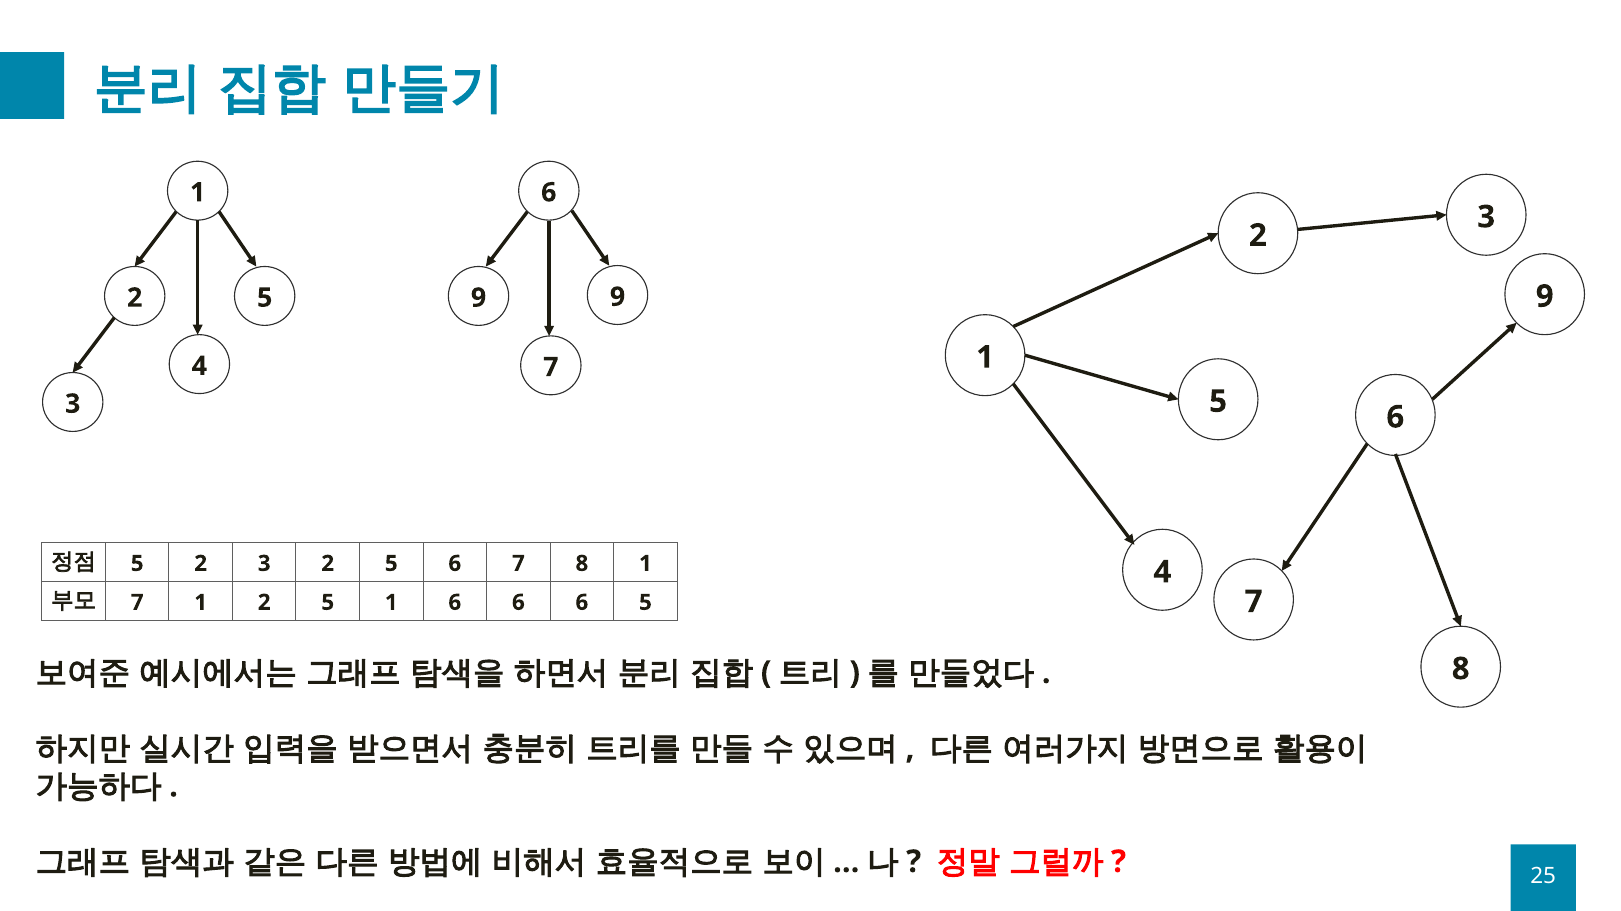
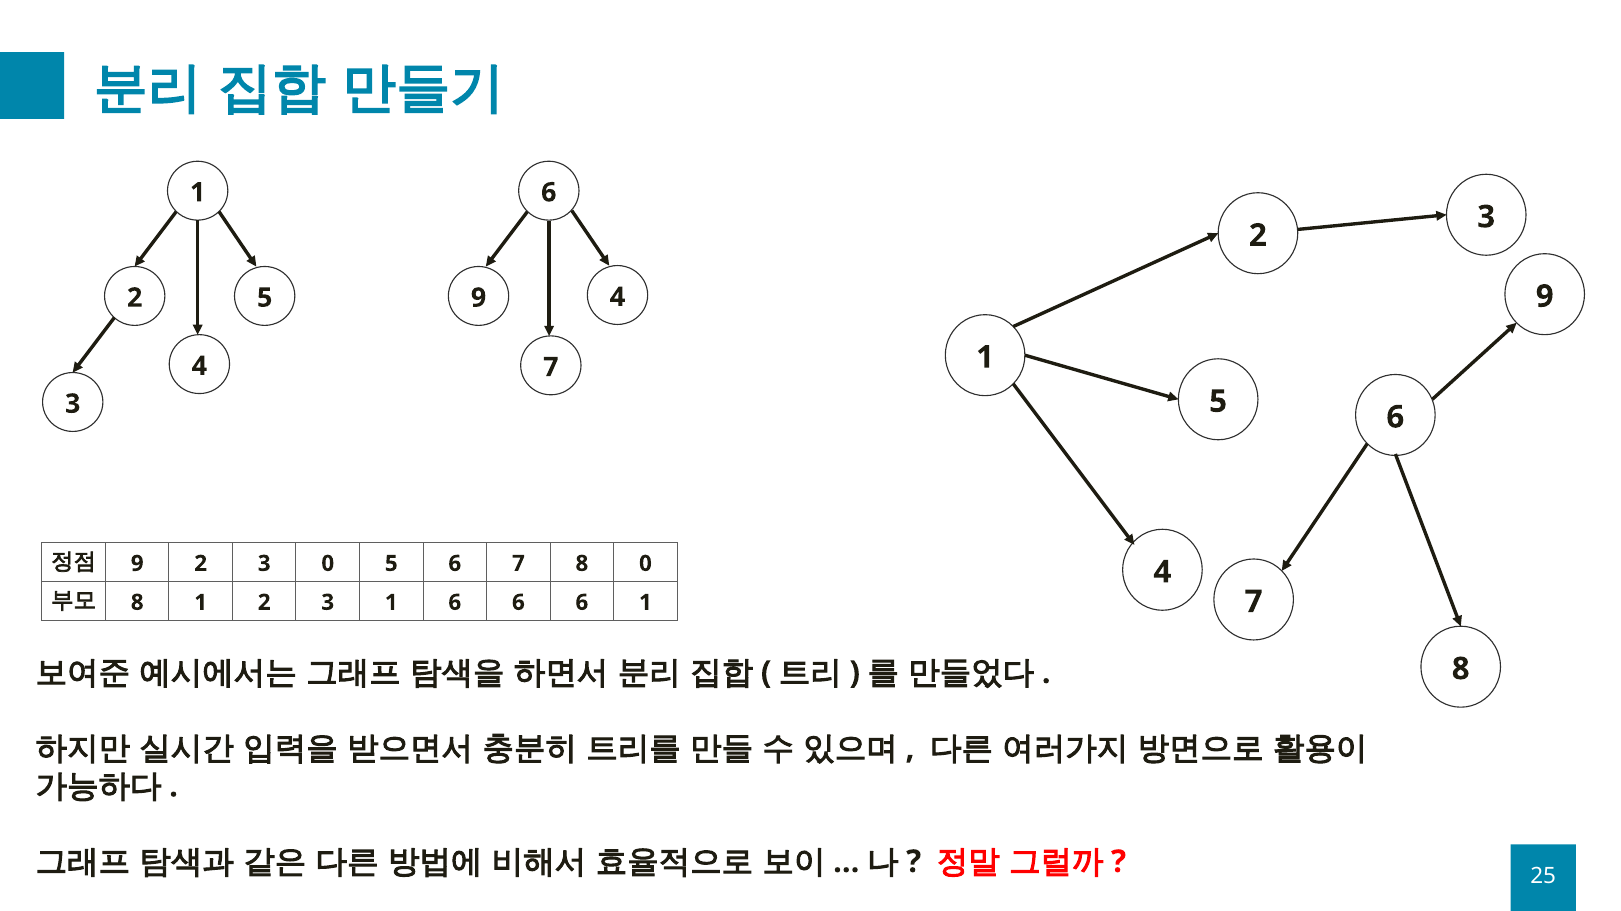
9 9: 9 -> 4 (618, 297)
5: 5 -> 9 (137, 564)
3 2: 2 -> 0 (328, 564)
8 1: 1 -> 0 (645, 564)
7: 7 -> 8 (137, 603)
5: 5 -> 3 (328, 603)
6 5: 5 -> 1 (645, 603)
